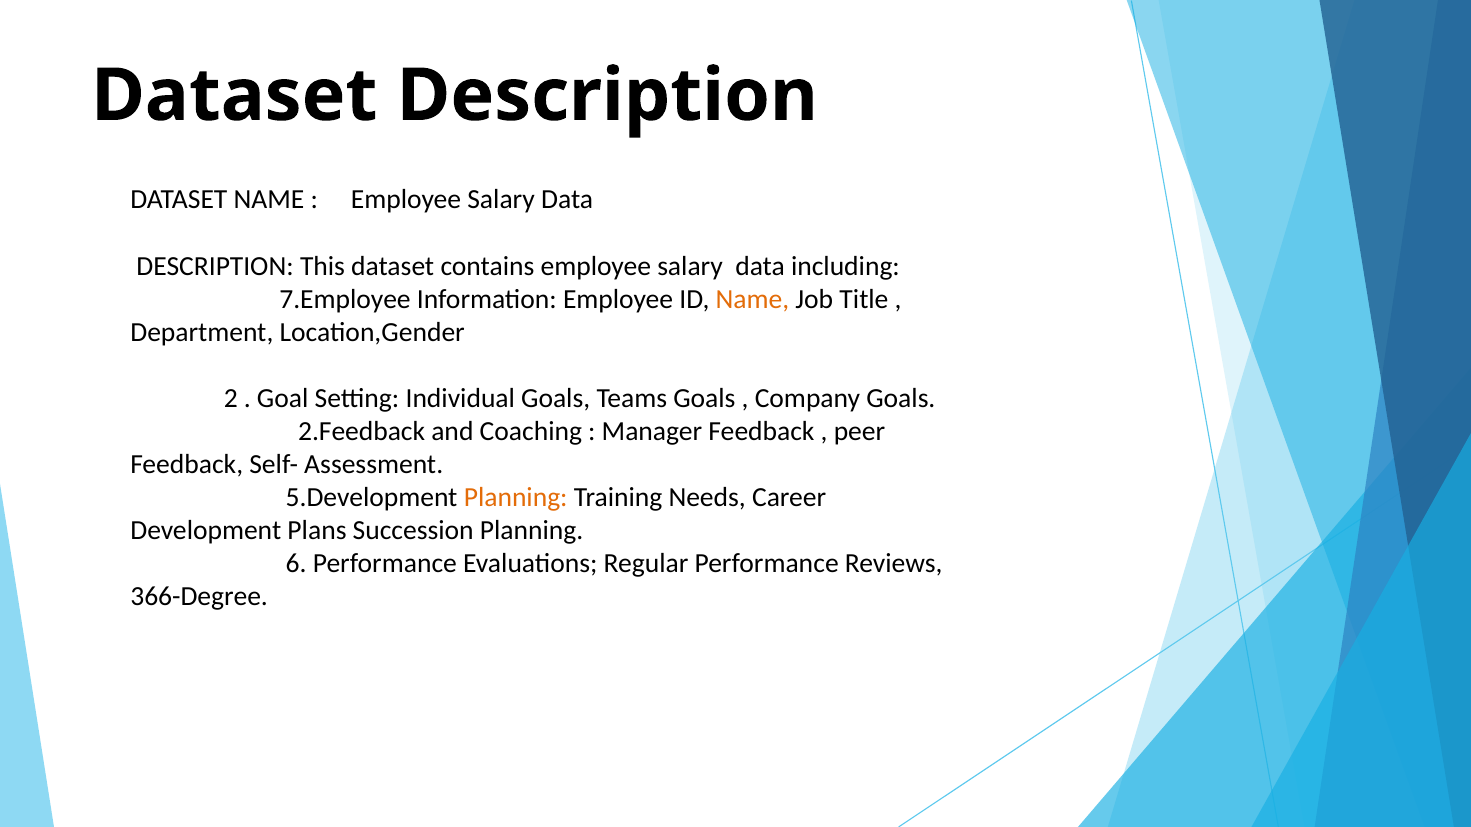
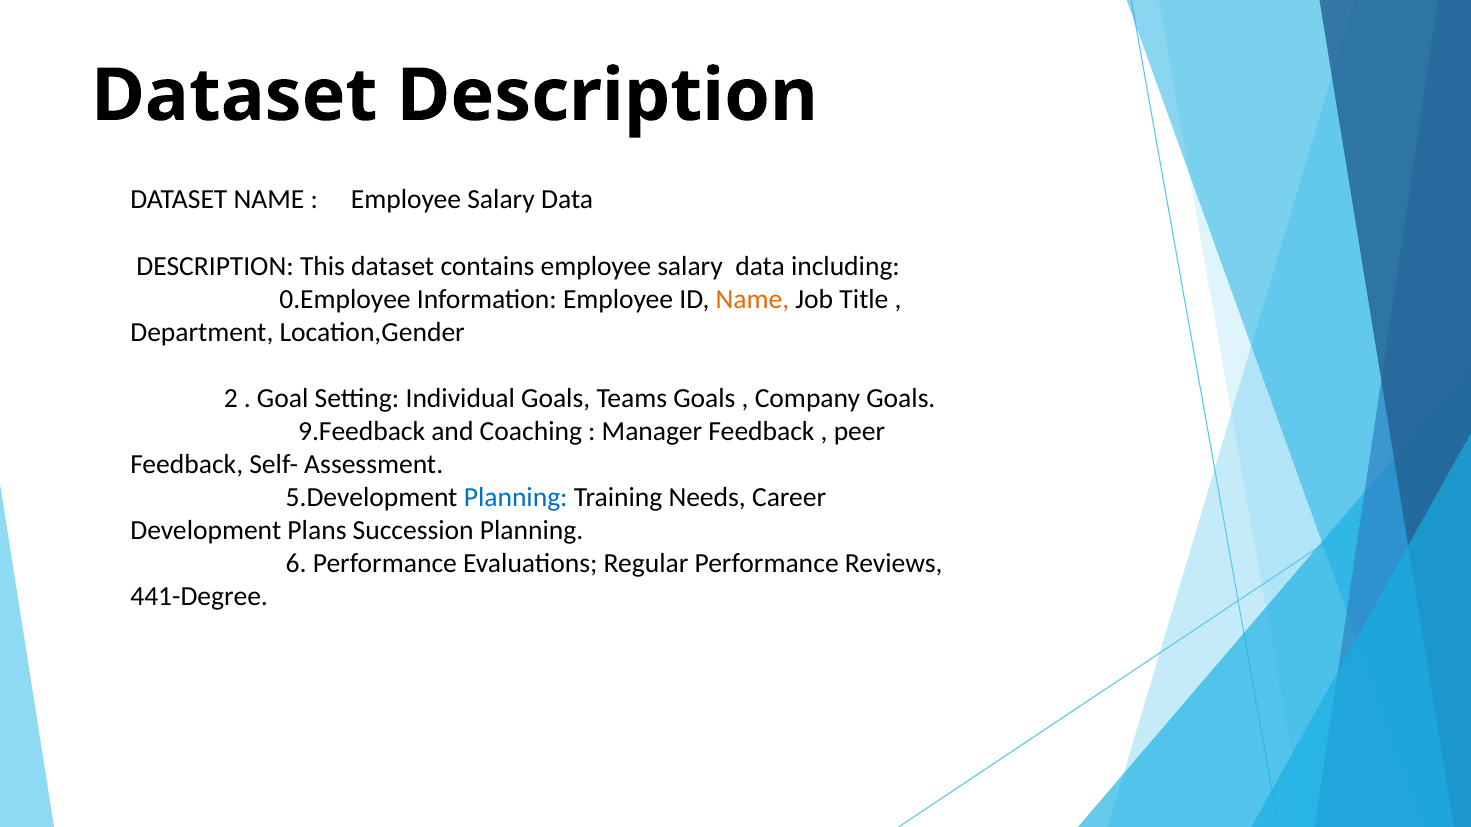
7.Employee: 7.Employee -> 0.Employee (345, 299)
2.Feedback: 2.Feedback -> 9.Feedback (362, 432)
Planning colour: orange -> blue (516, 498)
366-Degree: 366-Degree -> 441-Degree (199, 597)
